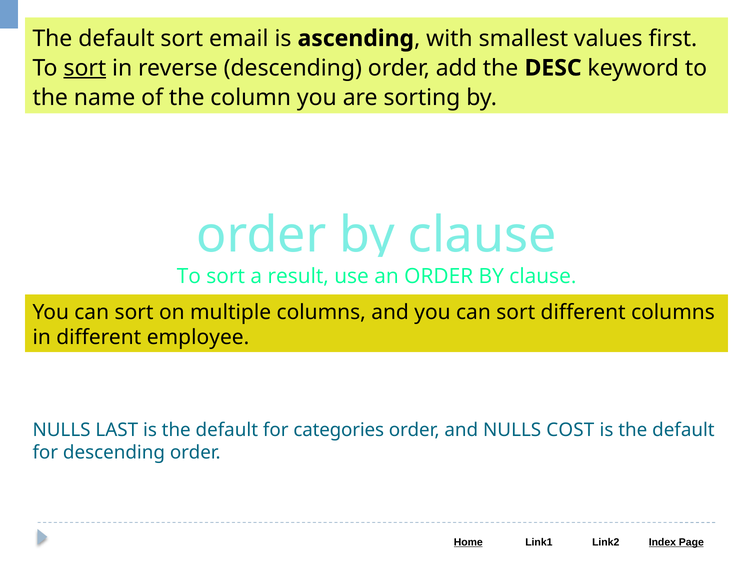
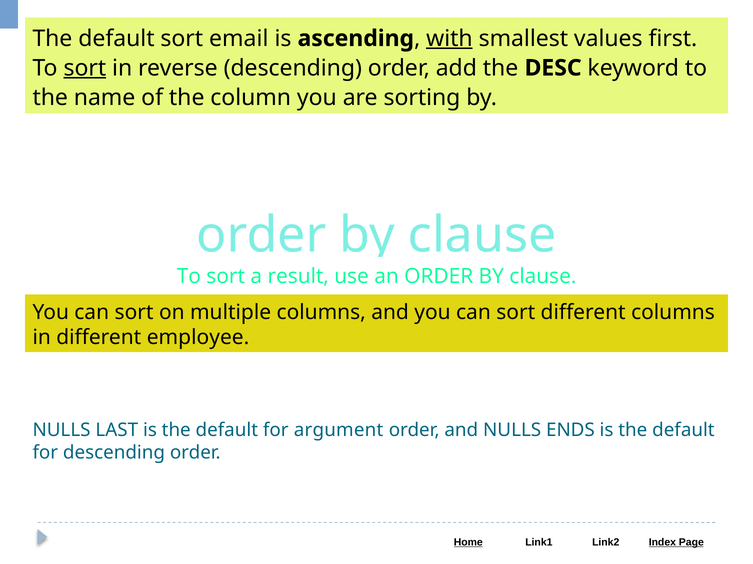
with underline: none -> present (449, 39)
categories: categories -> argument (339, 430)
COST: COST -> ENDS (570, 430)
